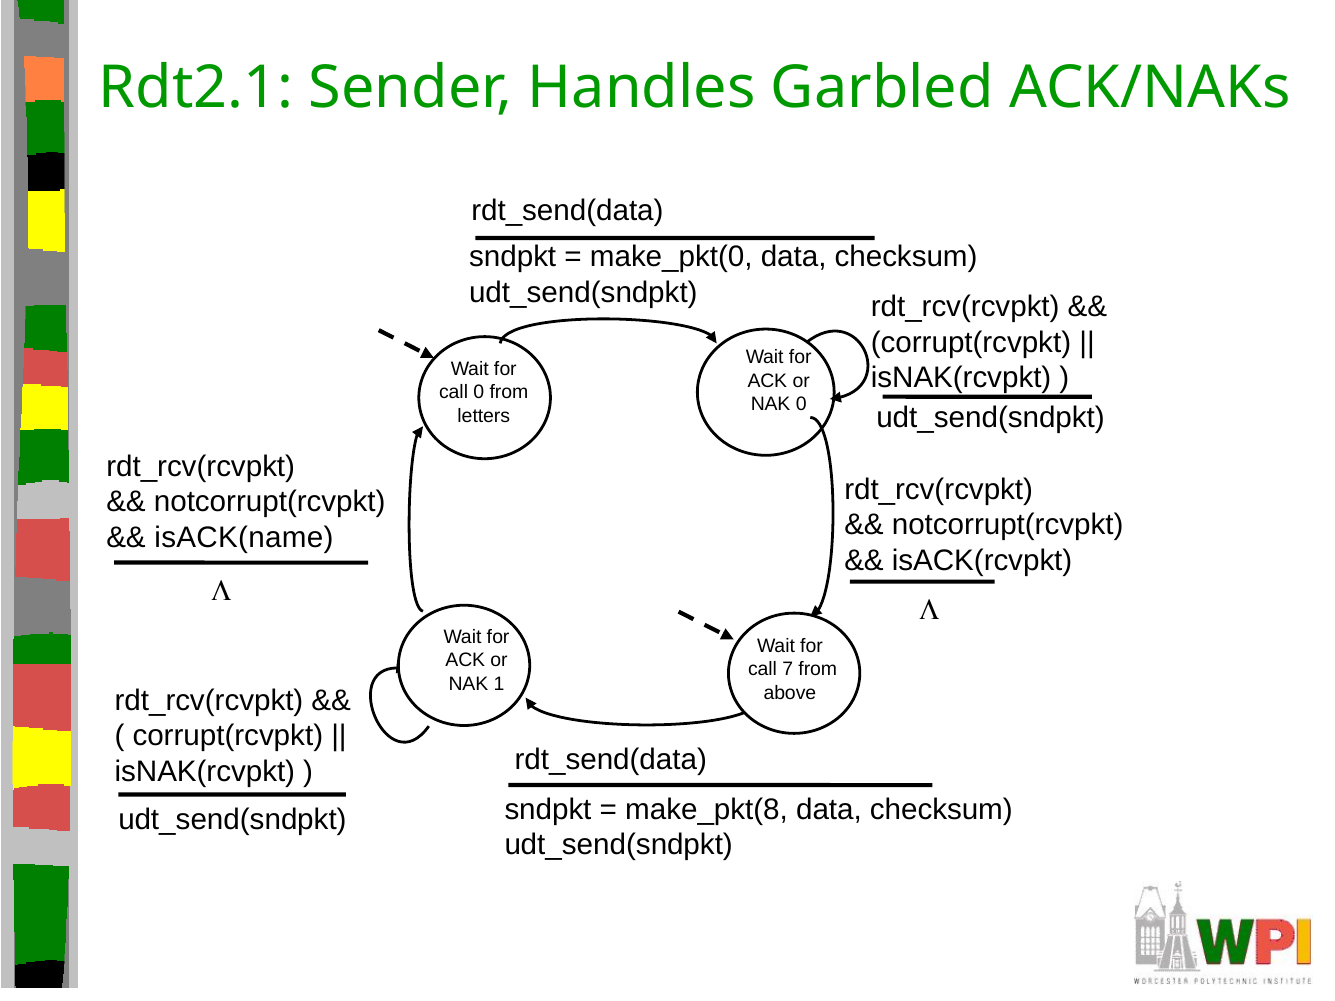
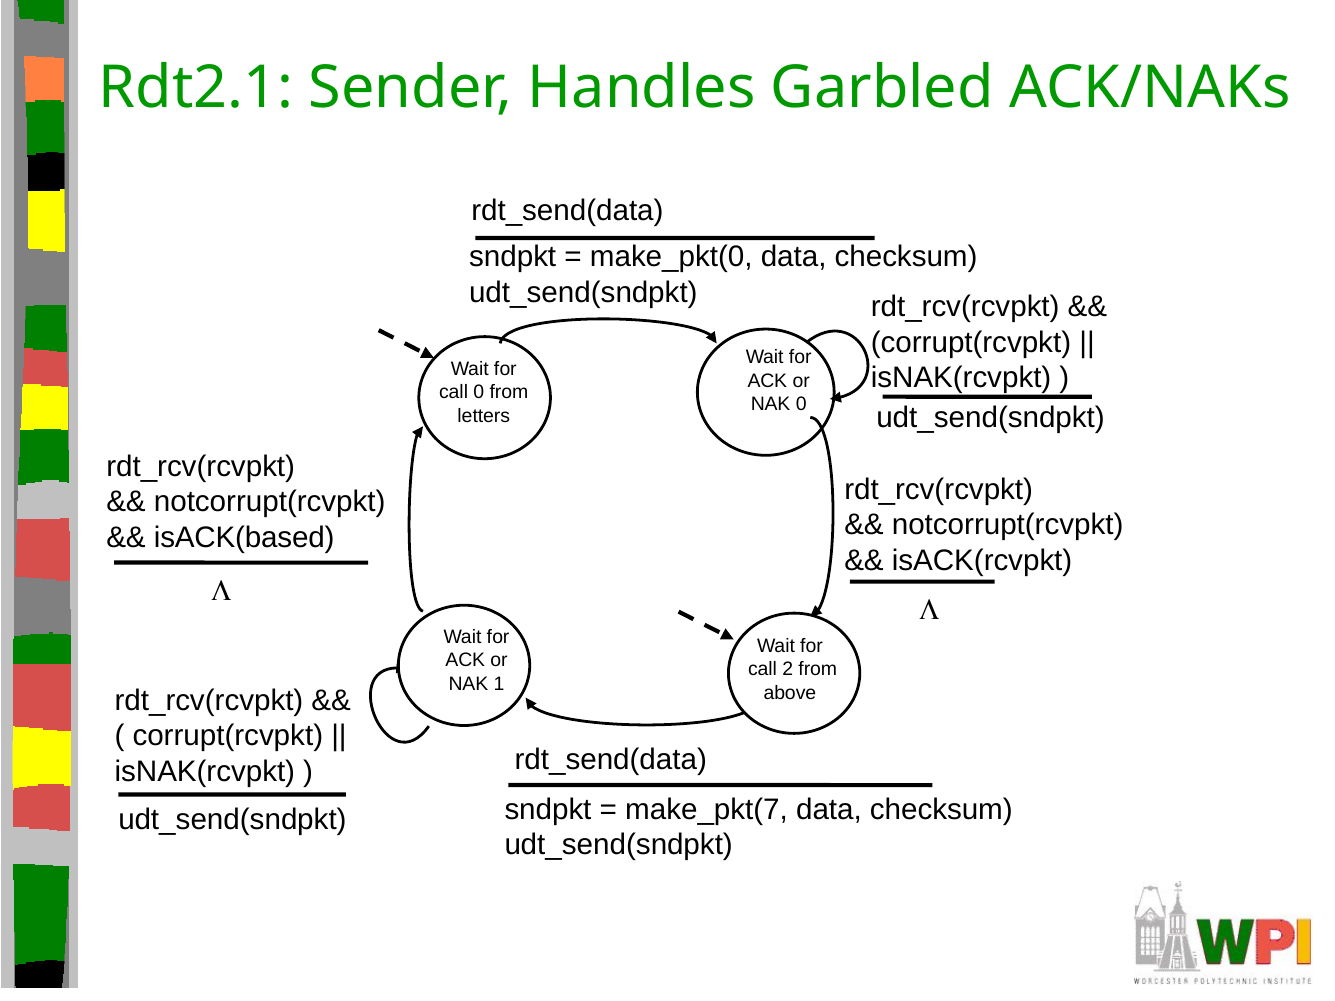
isACK(name: isACK(name -> isACK(based (244, 538)
7: 7 -> 2 (788, 670)
make_pkt(8: make_pkt(8 -> make_pkt(7 (707, 810)
